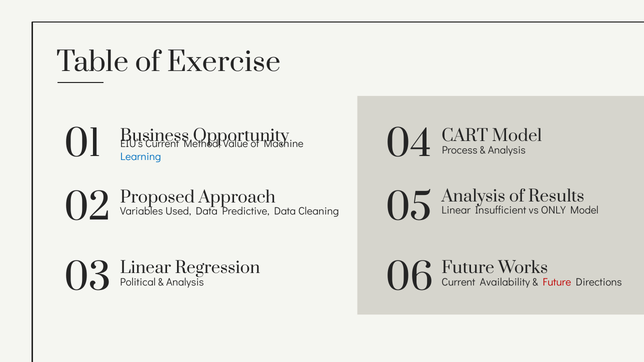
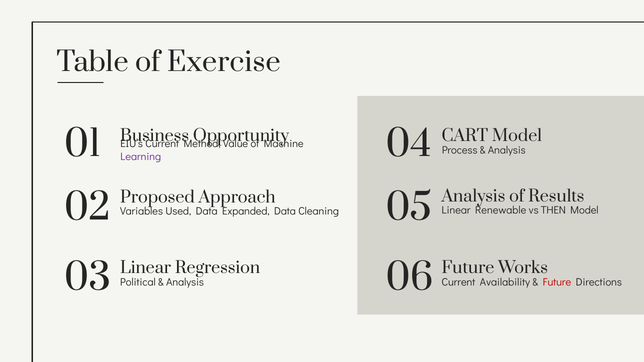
Learning colour: blue -> purple (141, 157)
Insufficient: Insufficient -> Renewable (501, 210)
ONLY: ONLY -> THEN (553, 210)
Predictive: Predictive -> Expanded (246, 211)
